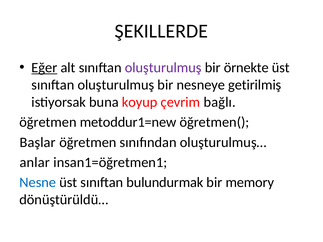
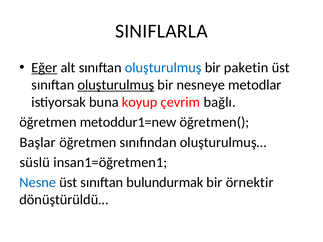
ŞEKILLERDE: ŞEKILLERDE -> SINIFLARLA (161, 31)
oluşturulmuş colour: purple -> blue (163, 68)
örnekte: örnekte -> paketin (246, 68)
oluşturulmuş underline: none -> present (116, 85)
getirilmiş: getirilmiş -> metodlar (255, 85)
anlar: anlar -> süslü (35, 163)
memory: memory -> örnektir (250, 183)
